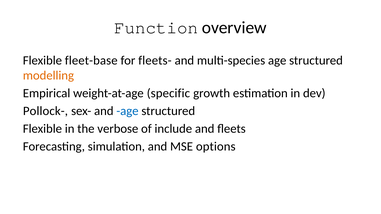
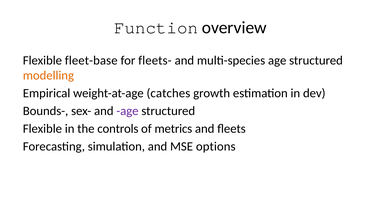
specific: specific -> catches (168, 93)
Pollock-: Pollock- -> Bounds- (46, 111)
age colour: blue -> purple (127, 111)
verbose: verbose -> controls (118, 129)
include: include -> metrics (173, 129)
